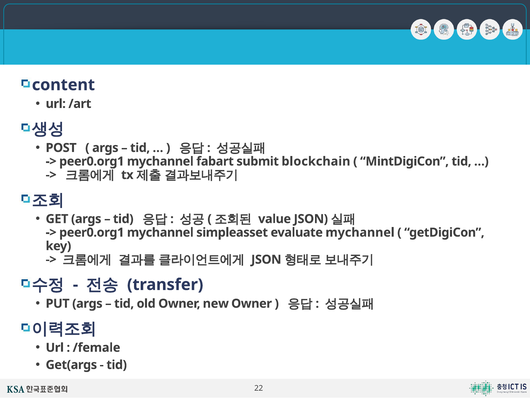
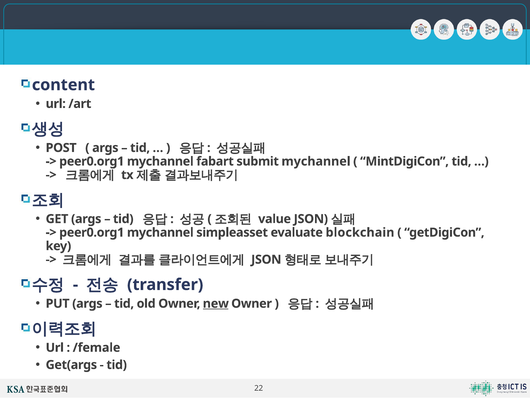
submit blockchain: blockchain -> mychannel (316, 161)
evaluate mychannel: mychannel -> blockchain (360, 232)
new underline: none -> present (216, 303)
